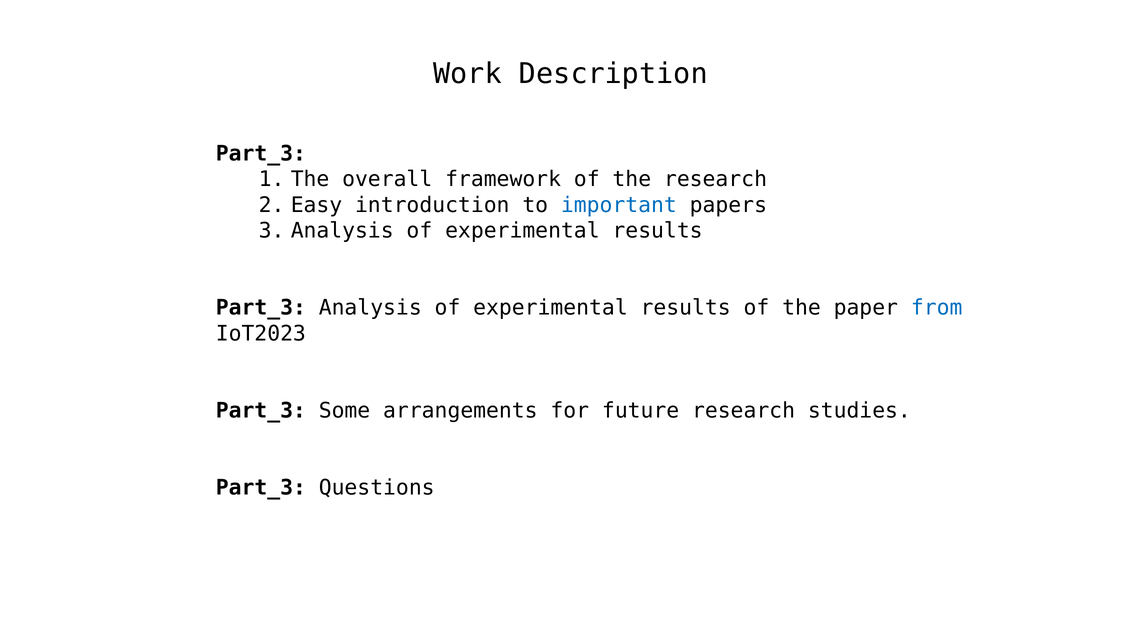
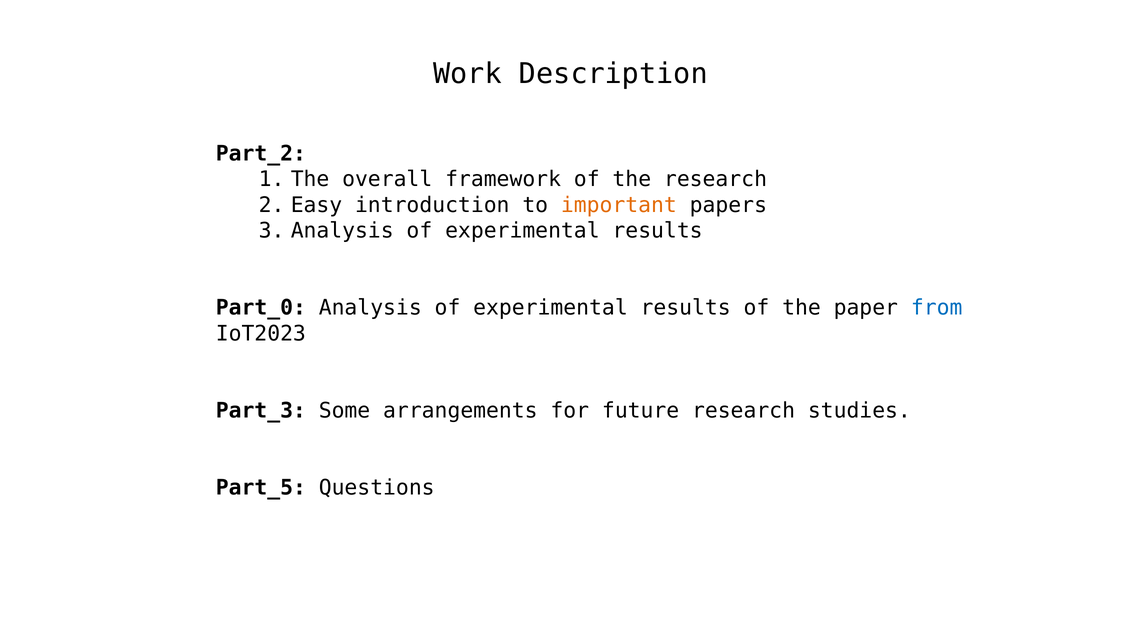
Part_3: Part_3 -> Part_2 (261, 154)
important colour: blue -> orange (619, 205)
Part_3: Part_3 -> Part_0 (261, 308)
Part_3: Part_3 -> Part_5 (261, 487)
